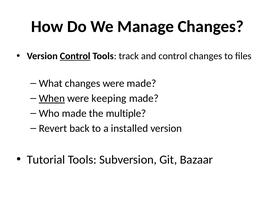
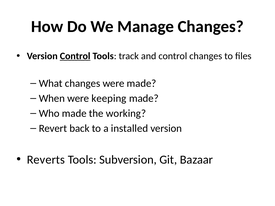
When underline: present -> none (52, 99)
multiple: multiple -> working (126, 114)
Tutorial: Tutorial -> Reverts (46, 160)
